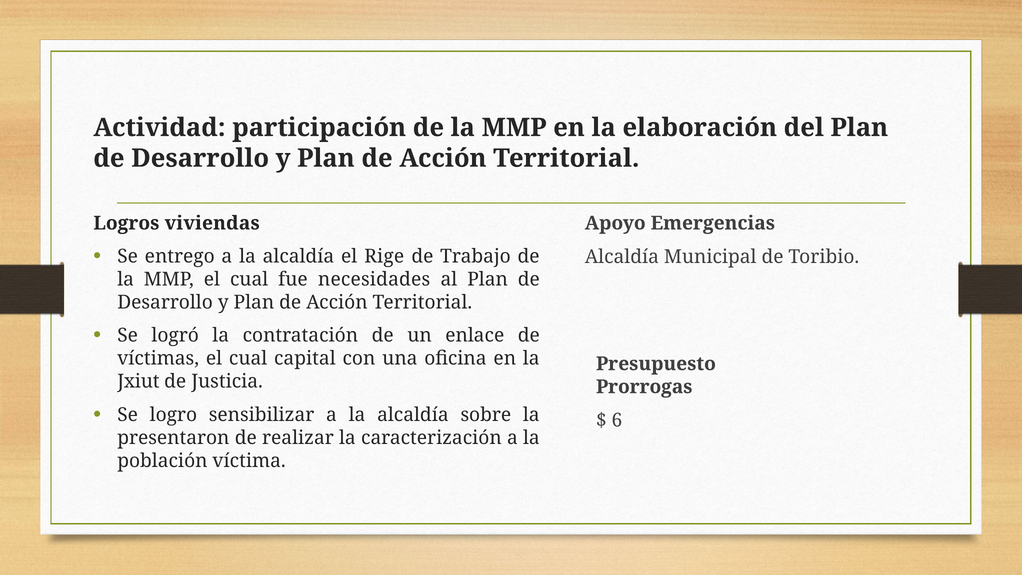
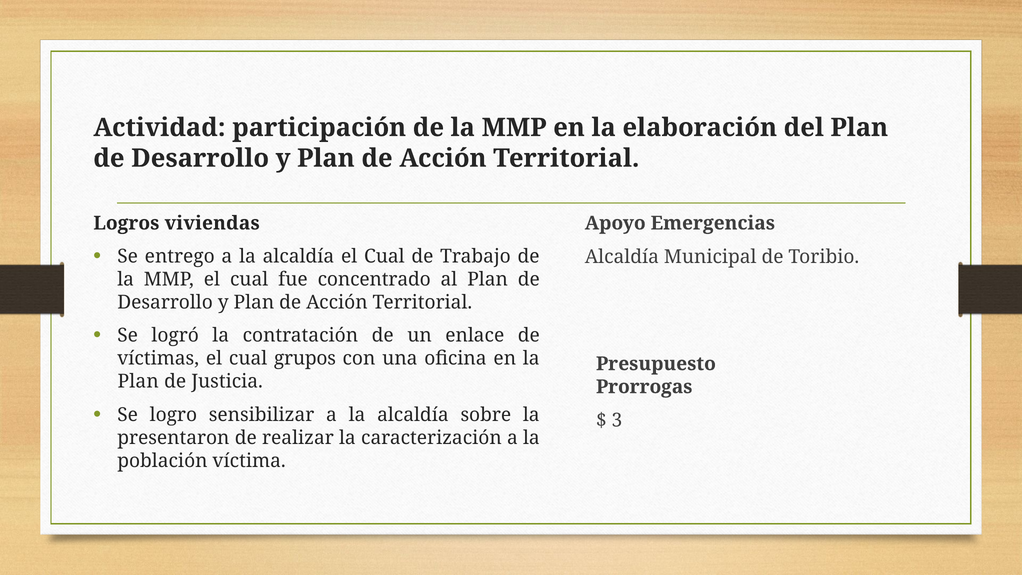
alcaldía el Rige: Rige -> Cual (384, 256)
necesidades: necesidades -> concentrado (374, 279)
capital: capital -> grupos (305, 359)
Jxiut: Jxiut -> Plan (138, 382)
6: 6 -> 3 (617, 420)
